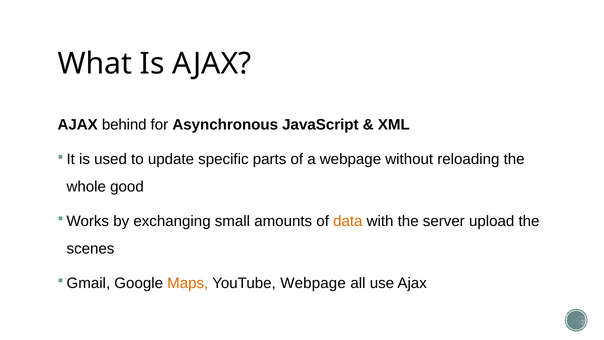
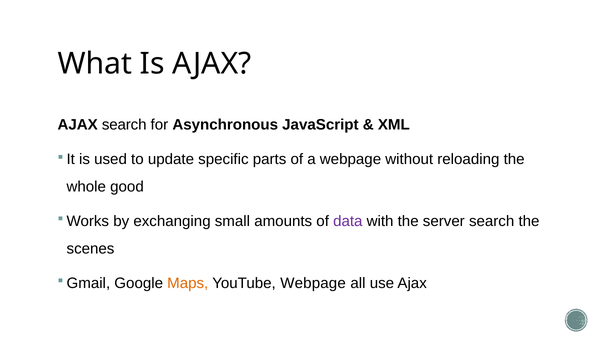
AJAX behind: behind -> search (124, 125)
data colour: orange -> purple (348, 221)
server upload: upload -> search (492, 221)
